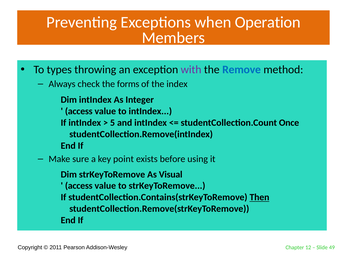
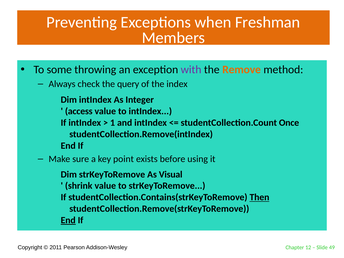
Operation: Operation -> Freshman (268, 22)
types: types -> some (59, 70)
Remove colour: blue -> orange (242, 70)
forms: forms -> query (128, 84)
5: 5 -> 1 (113, 123)
access: access -> shrink (79, 186)
End underline: none -> present (68, 220)
